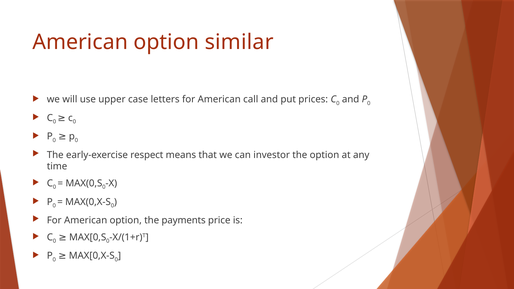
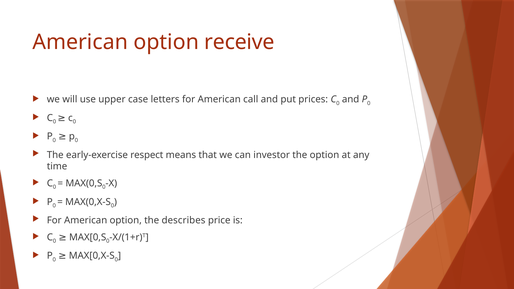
similar: similar -> receive (239, 42)
payments: payments -> describes (184, 220)
